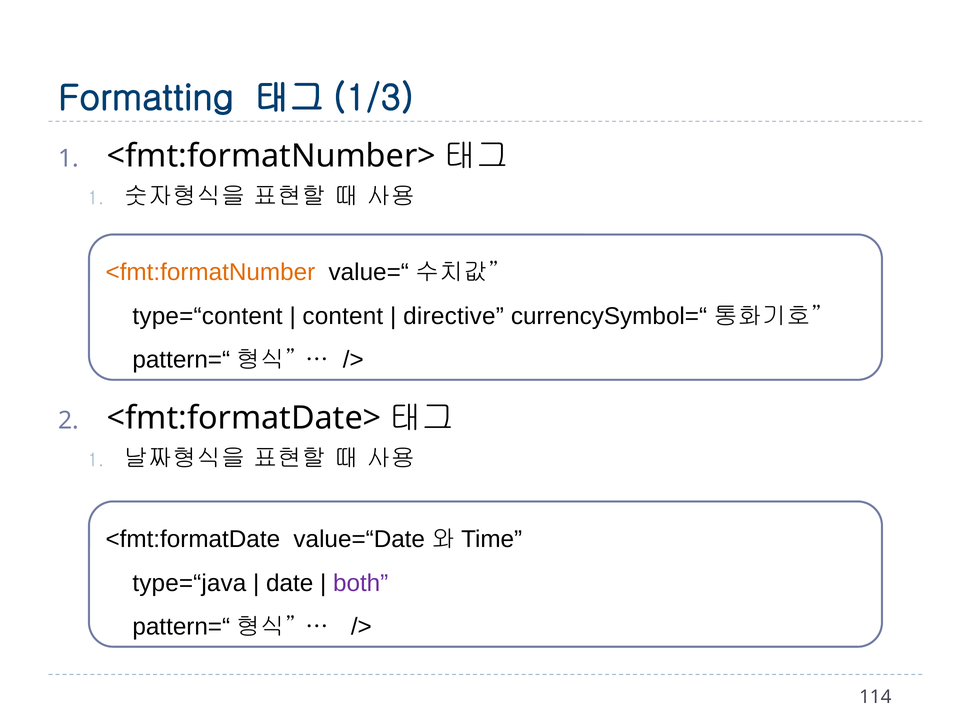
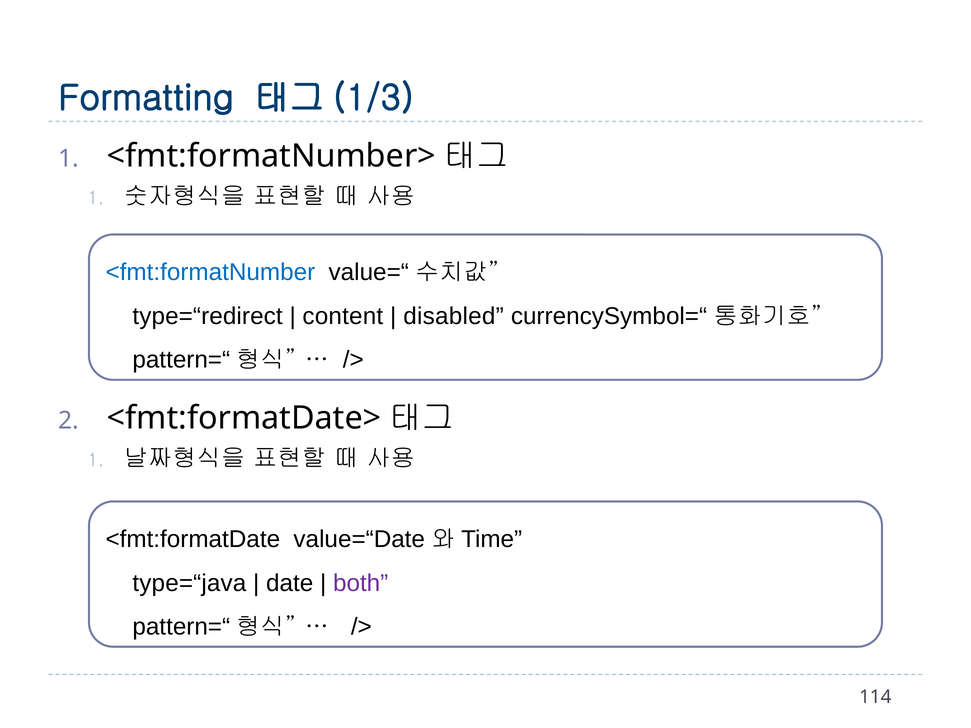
<fmt:formatNumber colour: orange -> blue (210, 273)
type=“content: type=“content -> type=“redirect (208, 316)
directive: directive -> disabled (454, 316)
